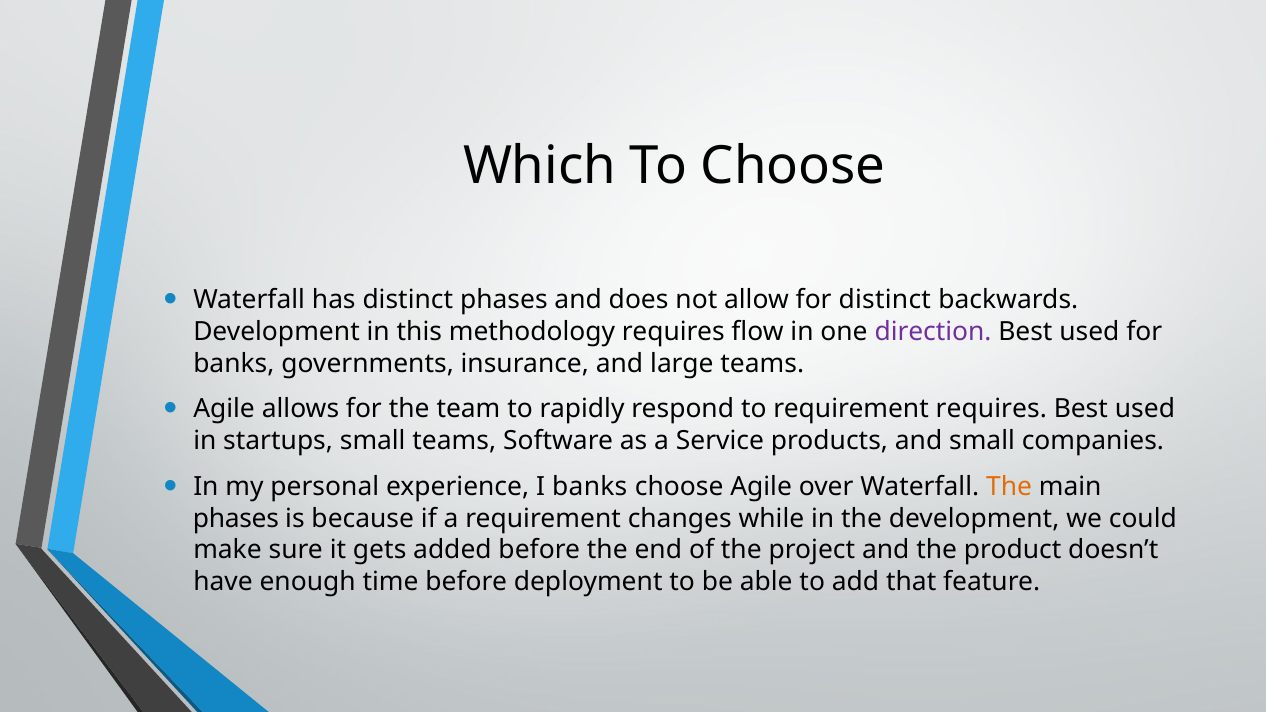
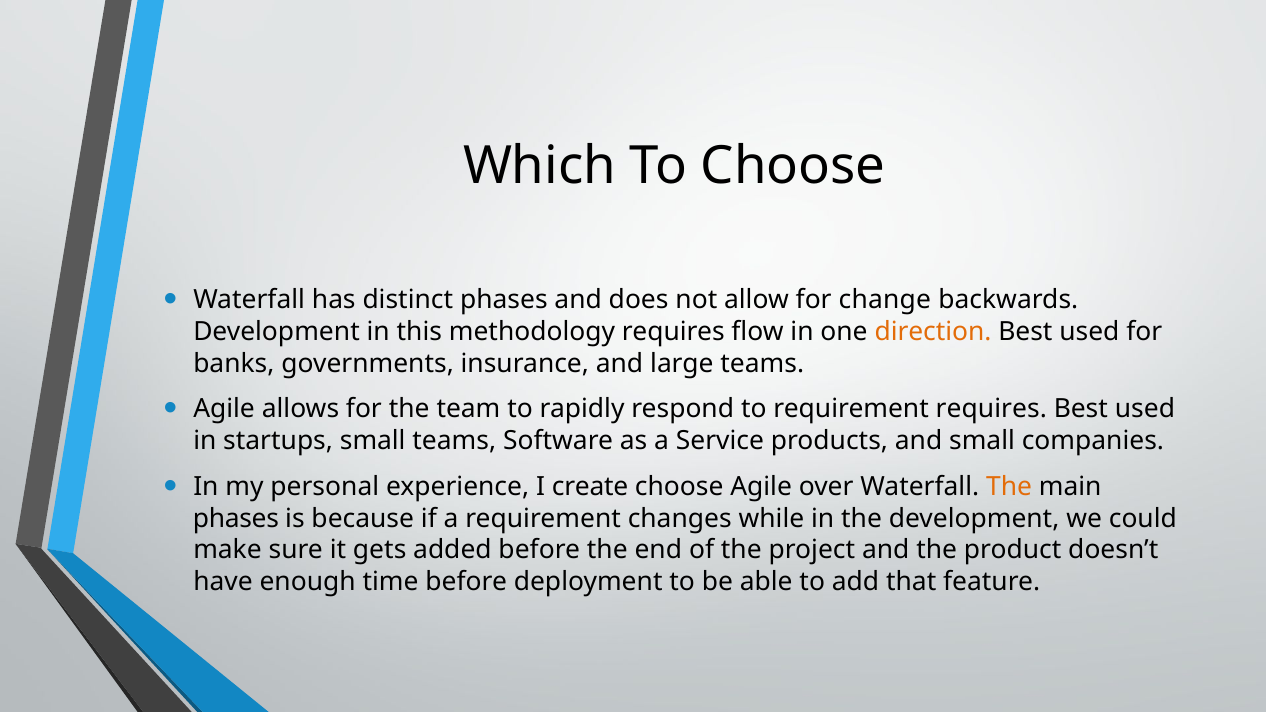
for distinct: distinct -> change (885, 300)
direction colour: purple -> orange (933, 332)
I banks: banks -> create (590, 487)
